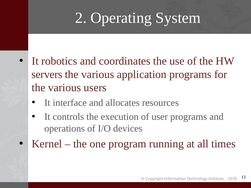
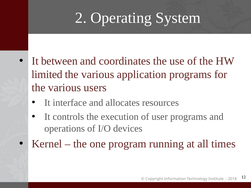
robotics: robotics -> between (59, 61)
servers: servers -> limited (47, 74)
